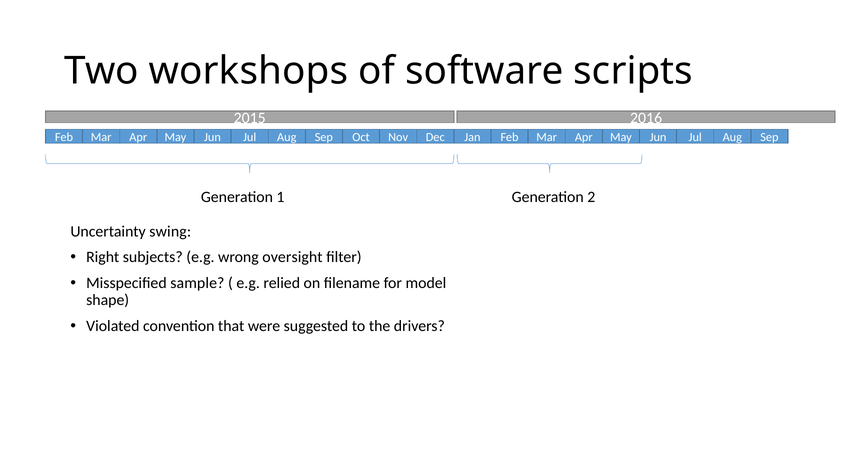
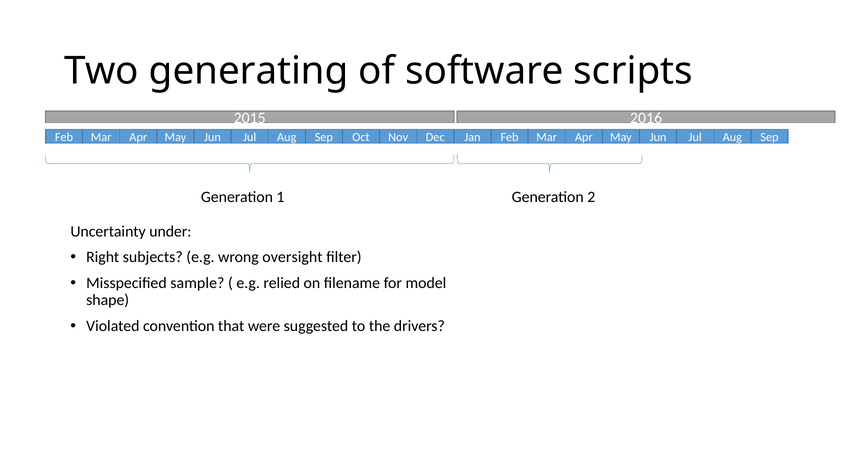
workshops: workshops -> generating (249, 71)
swing: swing -> under (170, 232)
